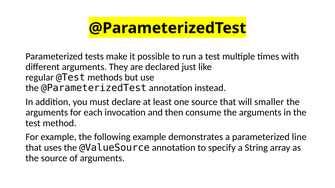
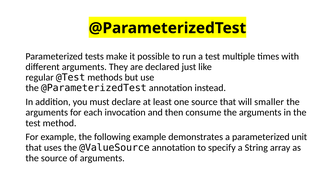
line: line -> unit (299, 137)
